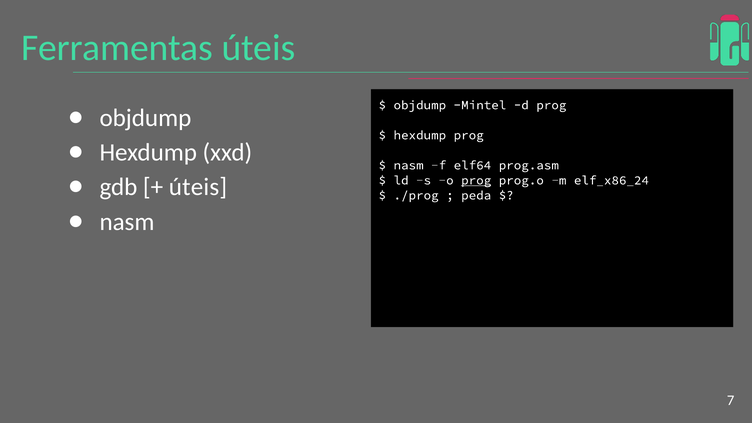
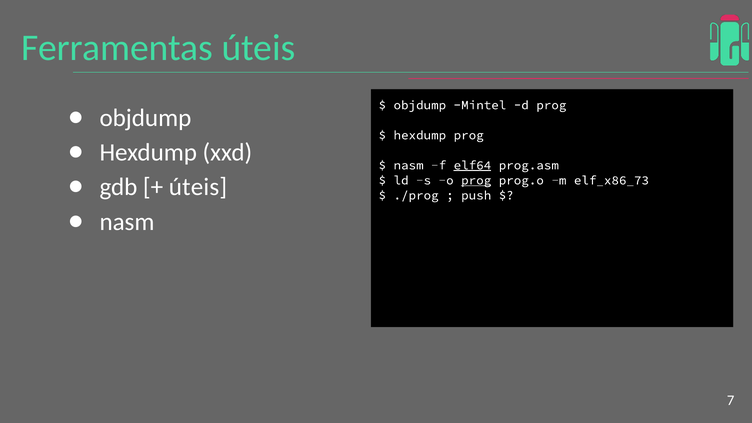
elf64 underline: none -> present (472, 165)
elf_x86_24: elf_x86_24 -> elf_x86_73 (611, 180)
peda: peda -> push (476, 195)
